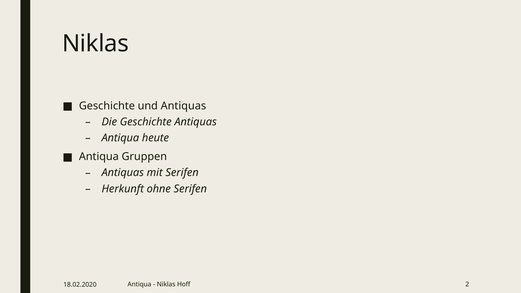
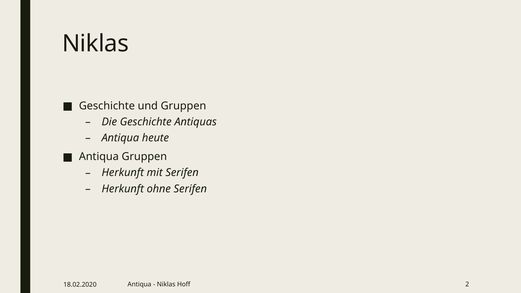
und Antiquas: Antiquas -> Gruppen (183, 106)
Antiquas: Antiquas -> Herkunft (123, 173)
